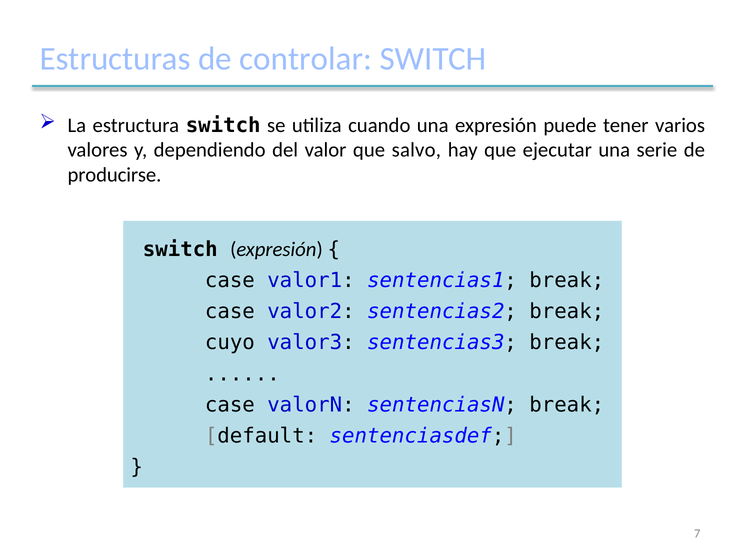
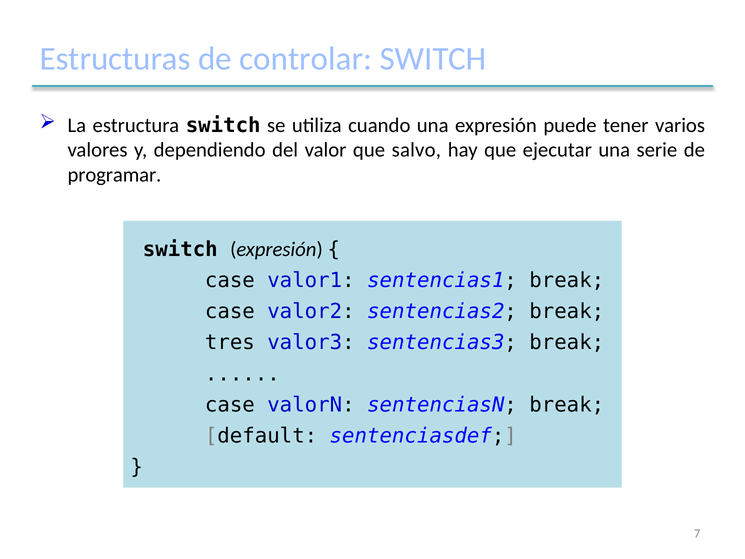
producirse: producirse -> programar (114, 175)
cuyo: cuyo -> tres (230, 342)
